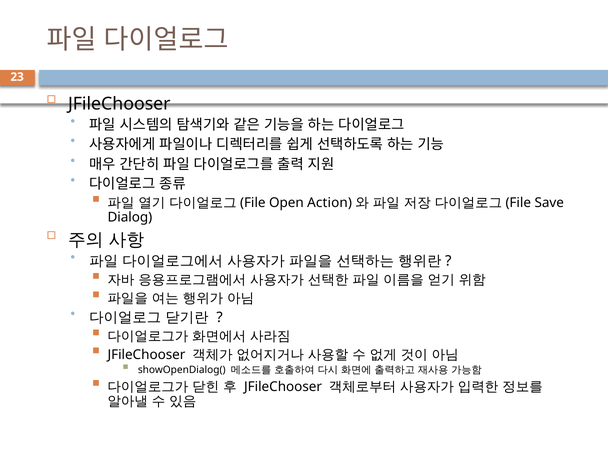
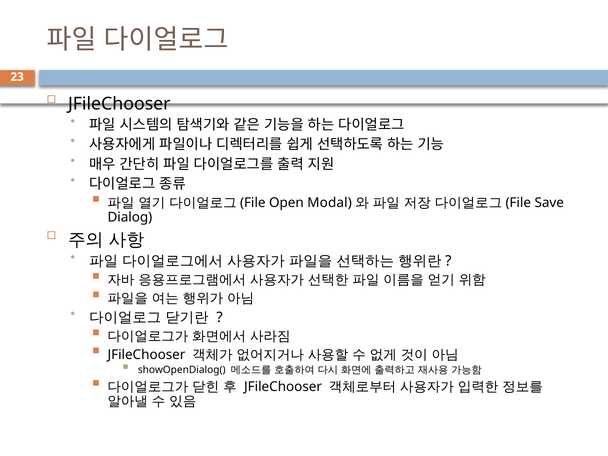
Action: Action -> Modal (330, 203)
